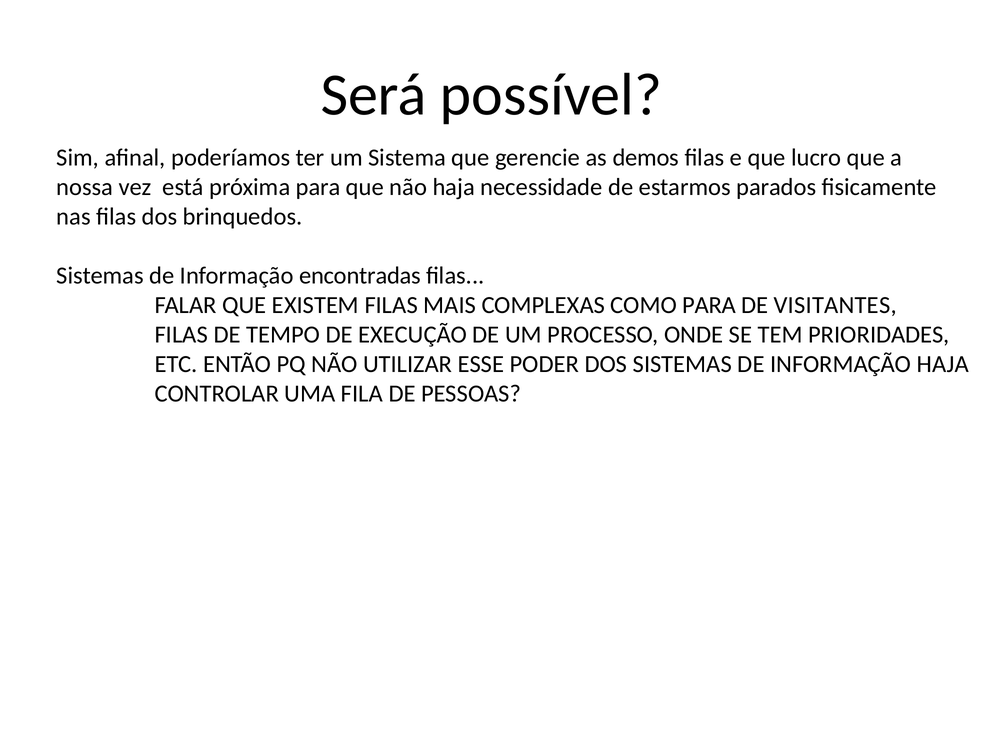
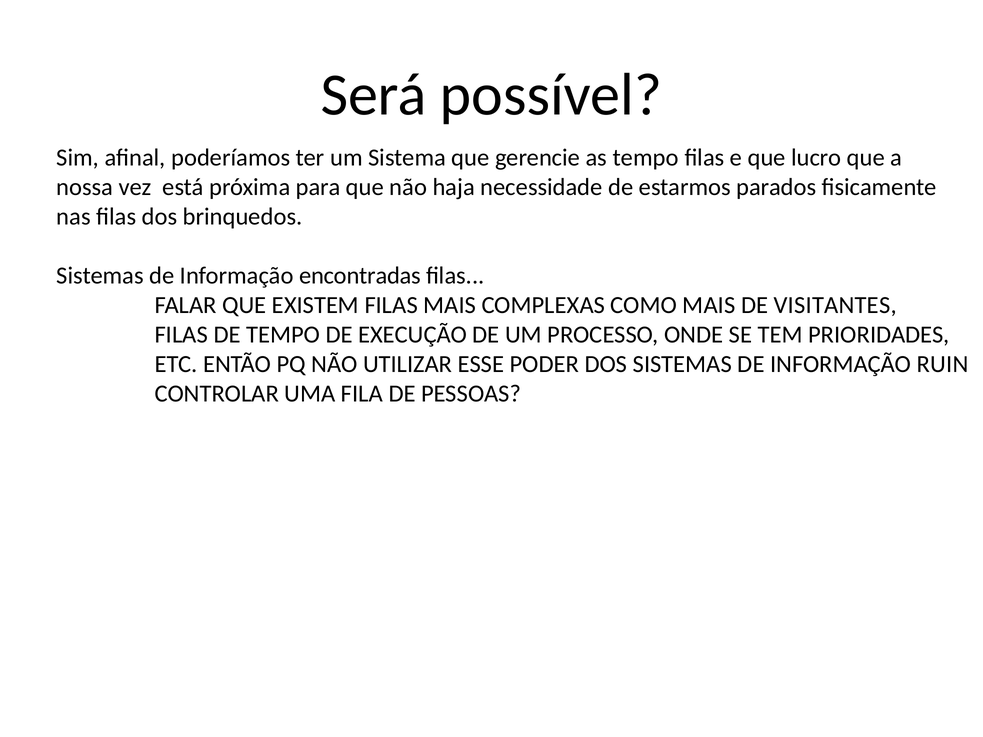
as demos: demos -> tempo (646, 158)
COMO PARA: PARA -> MAIS (709, 305)
INFORMAÇÃO HAJA: HAJA -> RUIN (943, 364)
